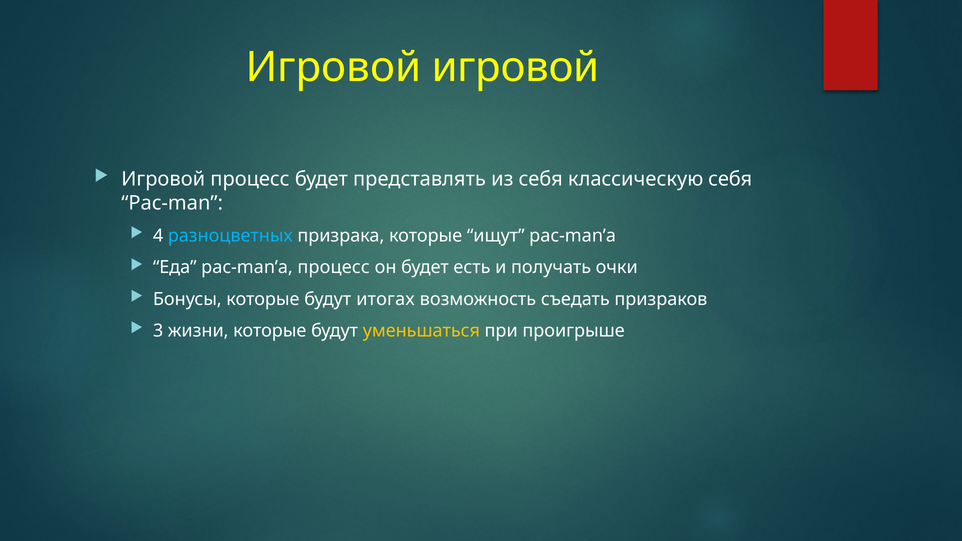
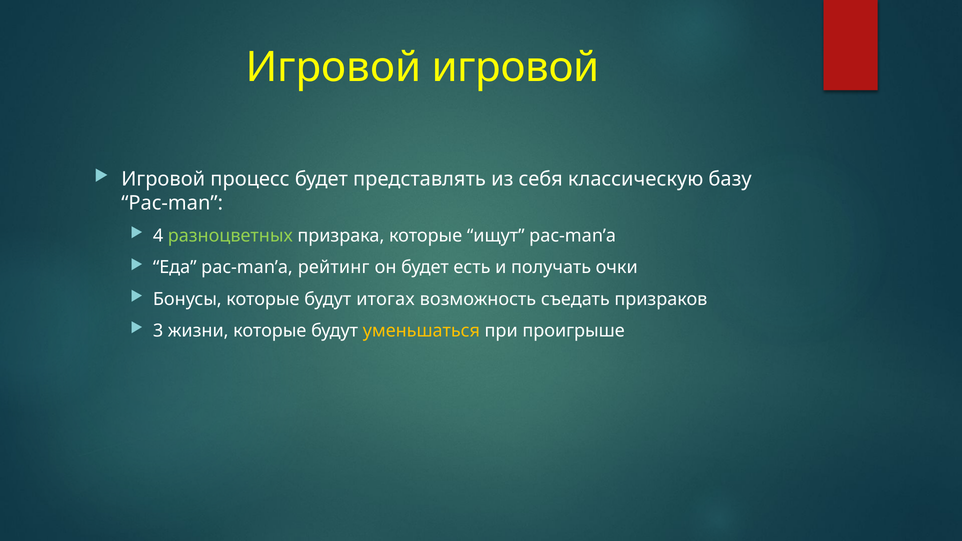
классическую себя: себя -> базу (730, 179)
разноцветных colour: light blue -> light green (230, 236)
pac-man’а процесс: процесс -> рейтинг (334, 268)
